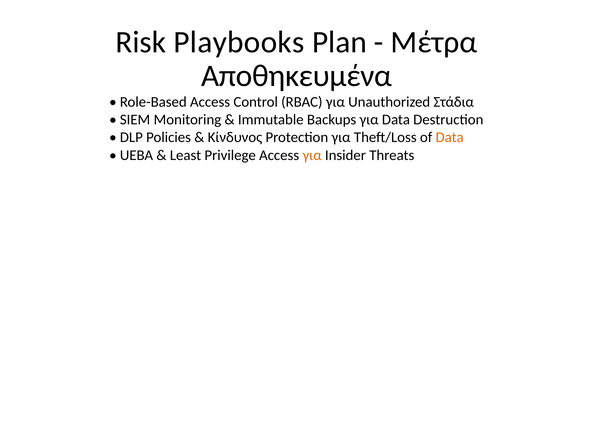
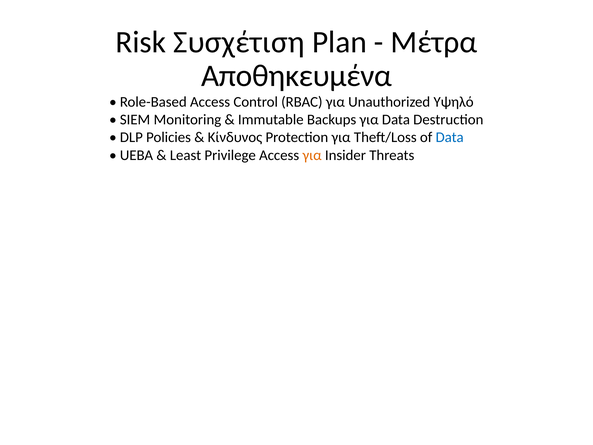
Playbooks: Playbooks -> Συσχέτιση (239, 42)
Στάδια: Στάδια -> Υψηλό (454, 102)
Data colour: orange -> blue (450, 137)
